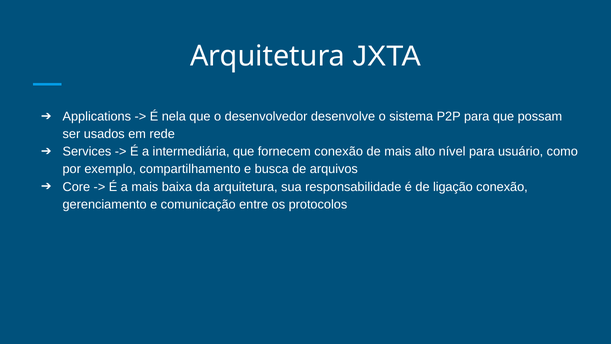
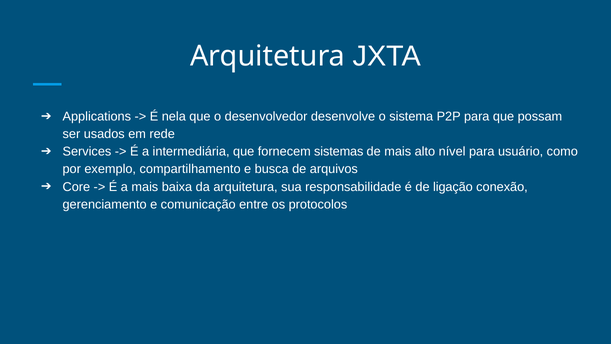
fornecem conexão: conexão -> sistemas (339, 152)
